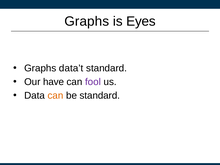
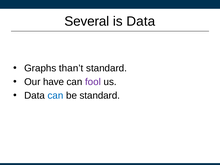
Graphs: Graphs -> Several (87, 21)
is Eyes: Eyes -> Data (141, 21)
data’t: data’t -> than’t (71, 68)
can colour: orange -> blue (55, 96)
